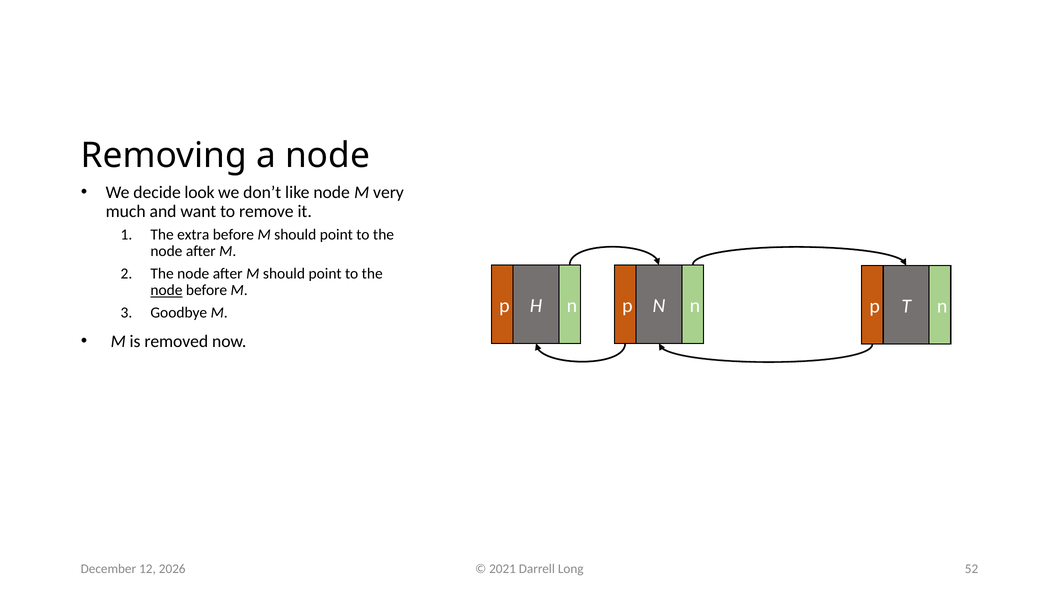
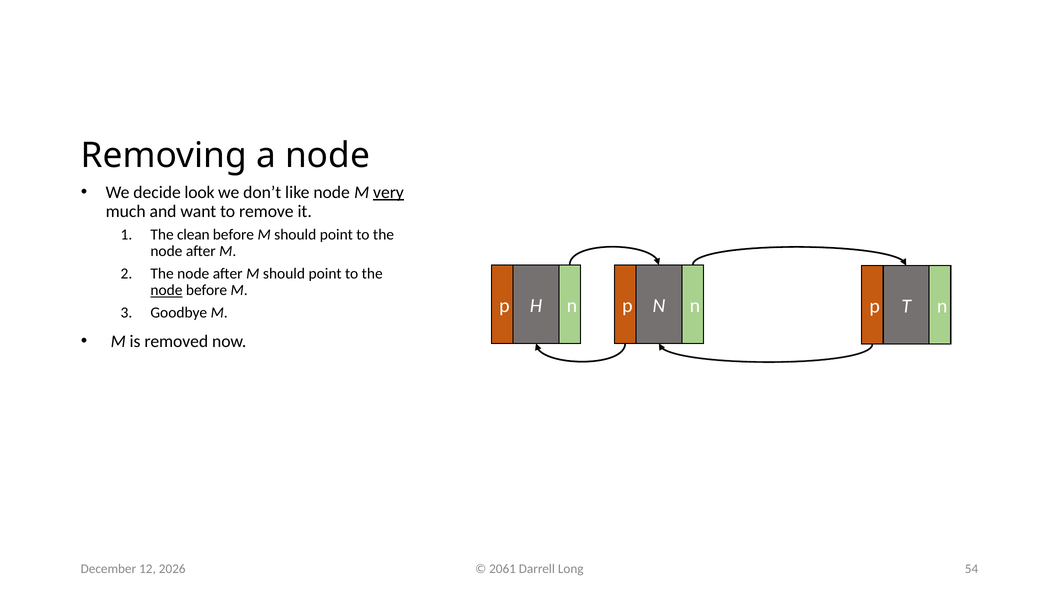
very underline: none -> present (388, 192)
extra: extra -> clean (193, 235)
2021: 2021 -> 2061 (503, 569)
52: 52 -> 54 (972, 569)
